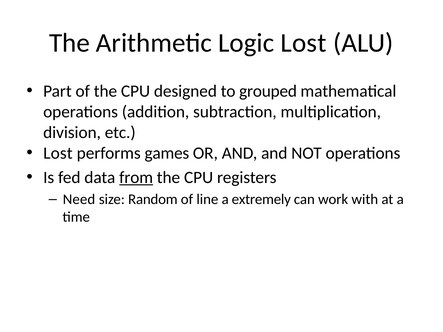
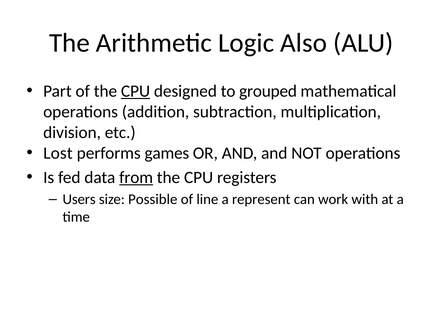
Logic Lost: Lost -> Also (304, 43)
CPU underline: none -> present (136, 91)
Need: Need -> Users (79, 199)
Random: Random -> Possible (153, 199)
extremely: extremely -> represent (261, 199)
